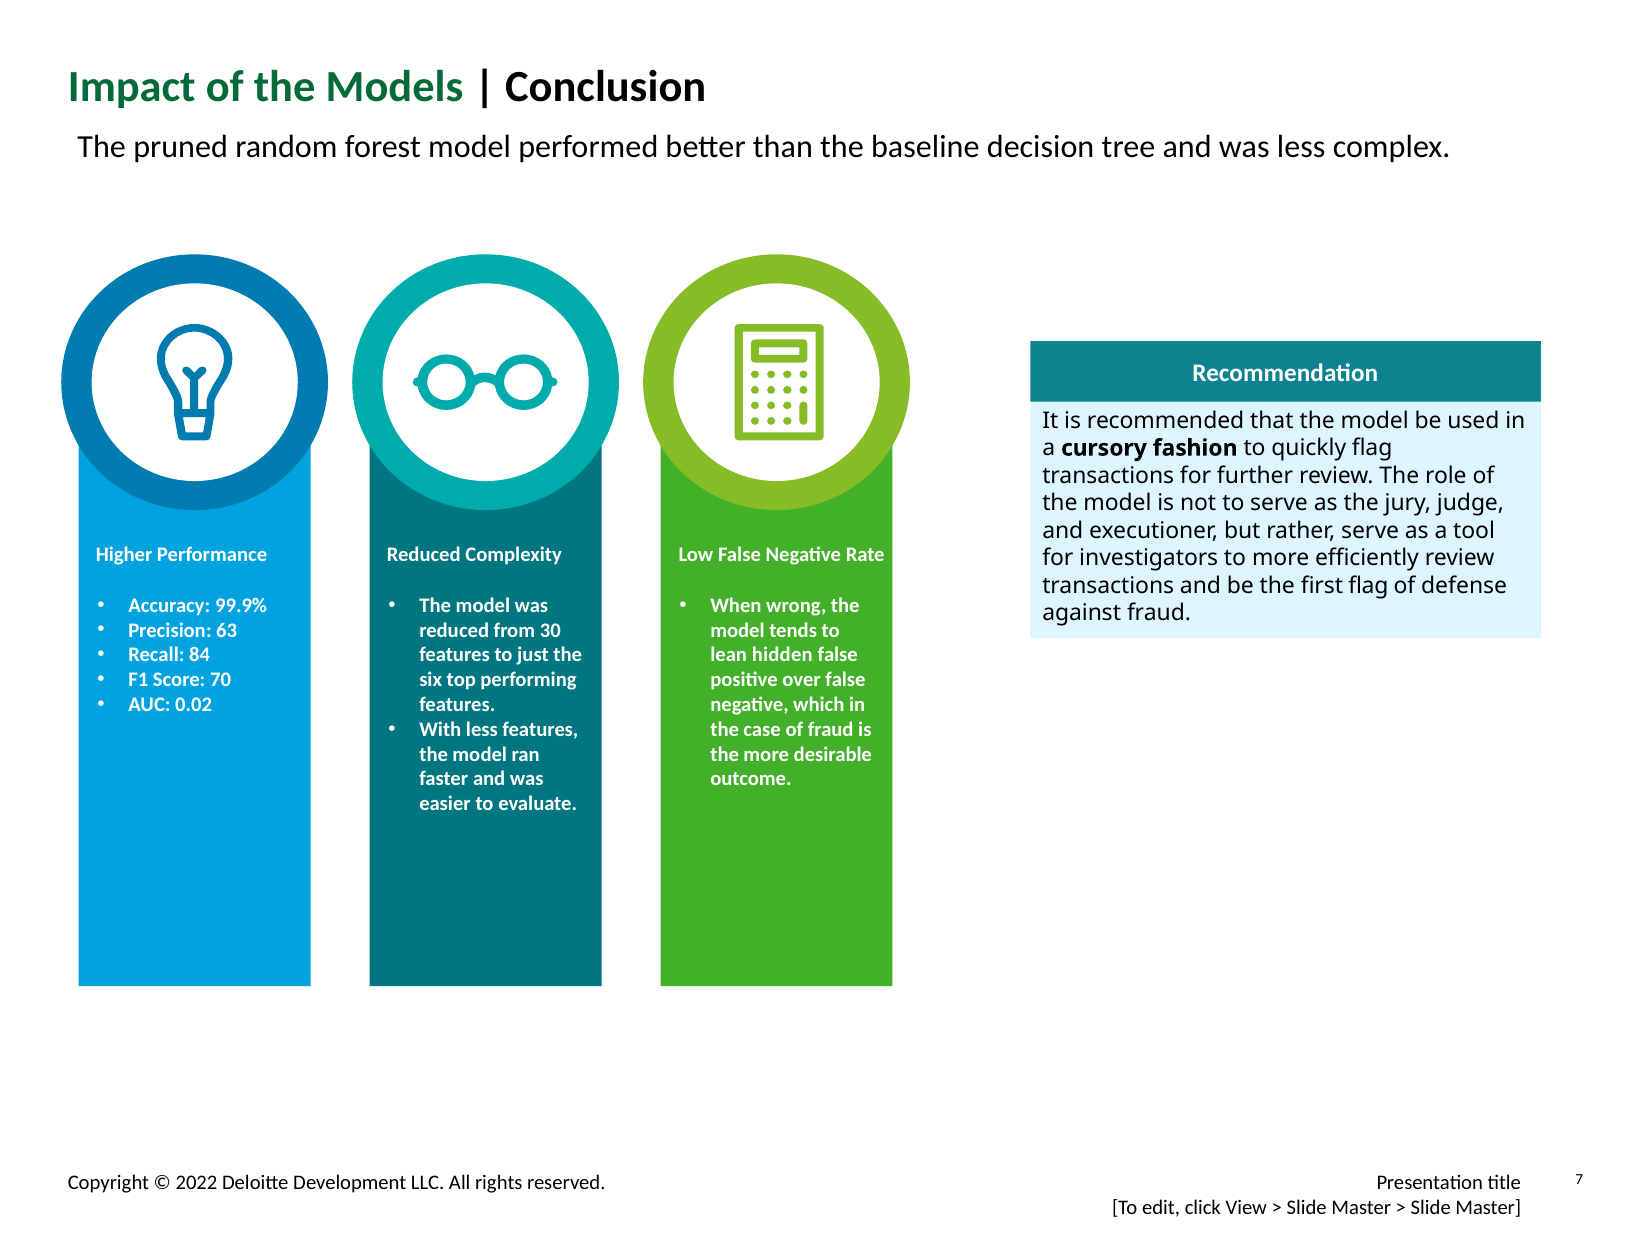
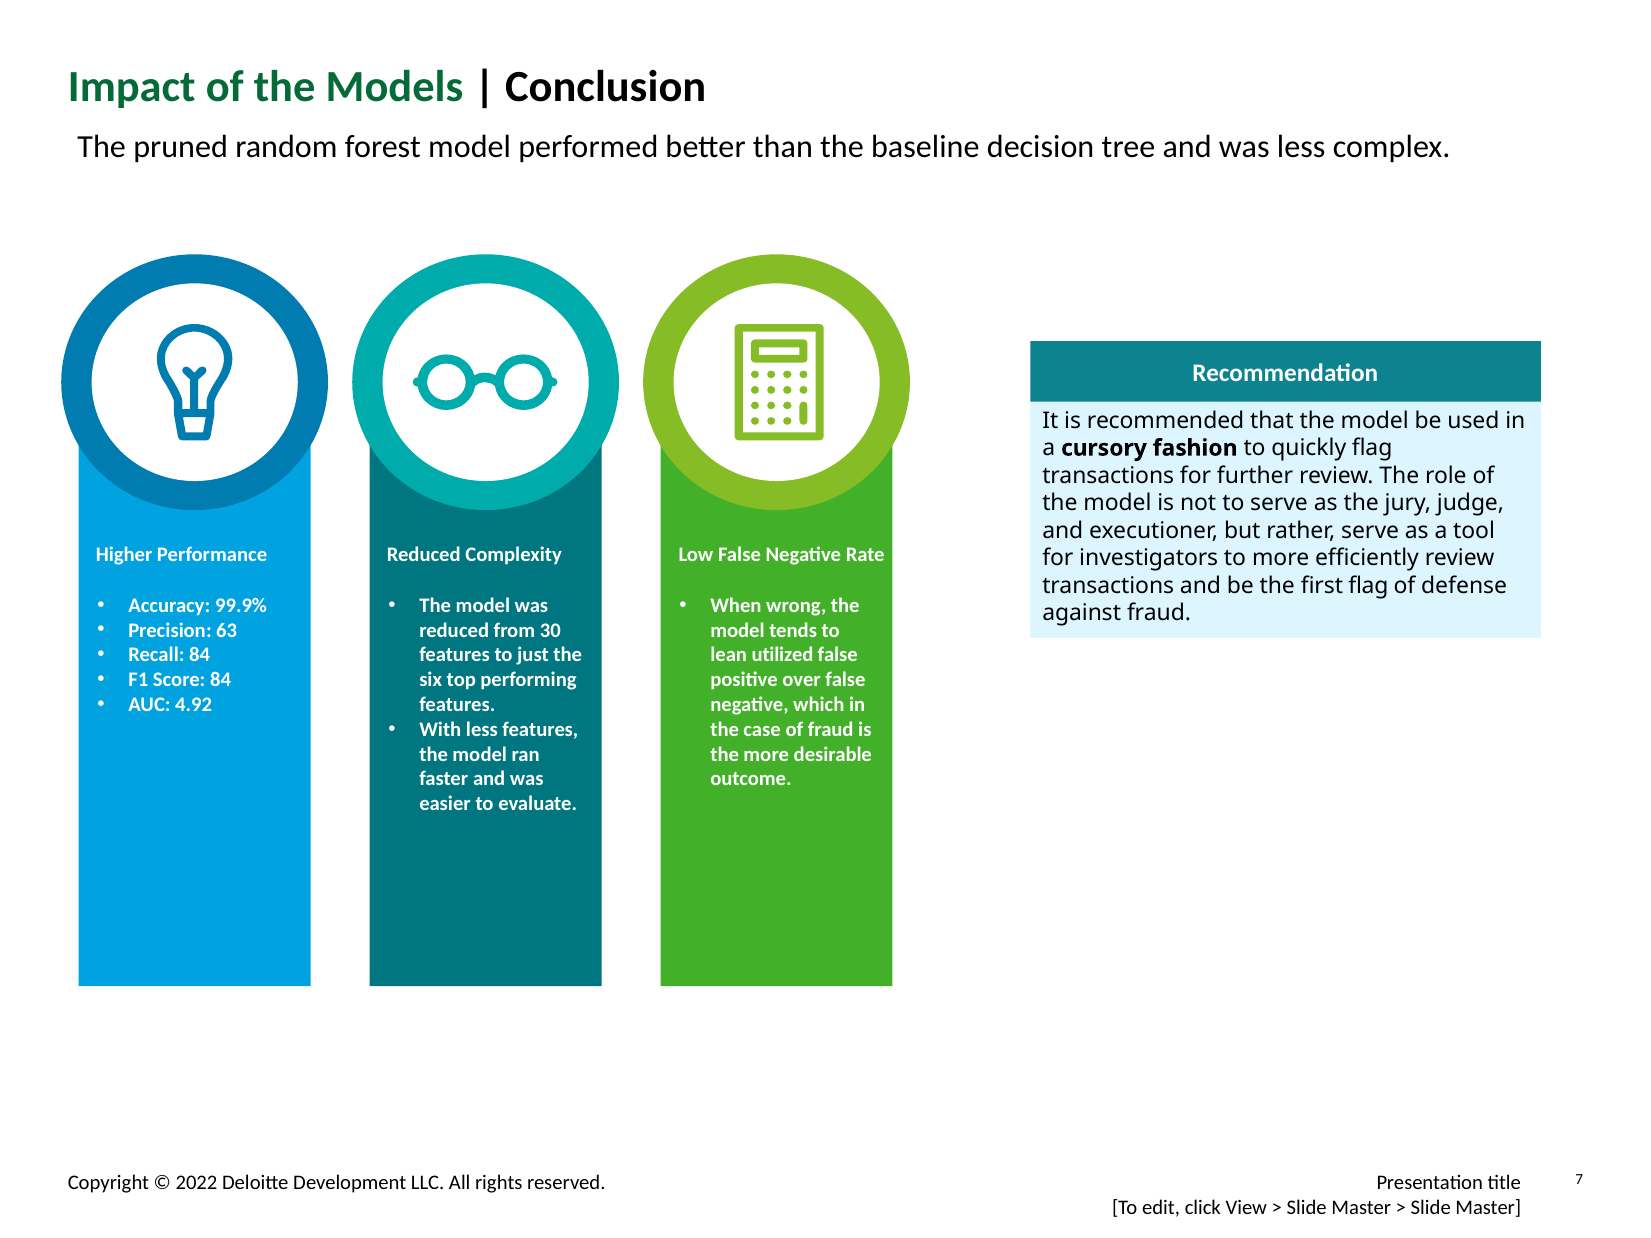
hidden: hidden -> utilized (782, 655)
Score 70: 70 -> 84 (221, 680)
0.02: 0.02 -> 4.92 (194, 705)
